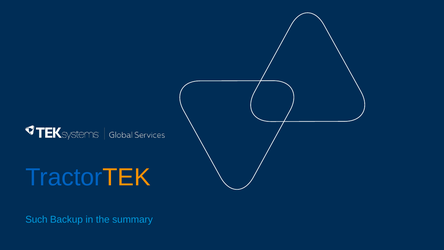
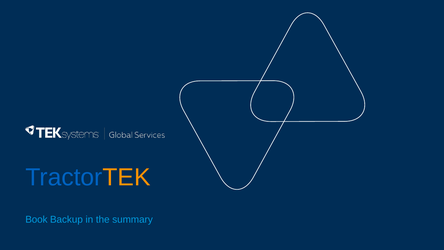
Such: Such -> Book (36, 219)
